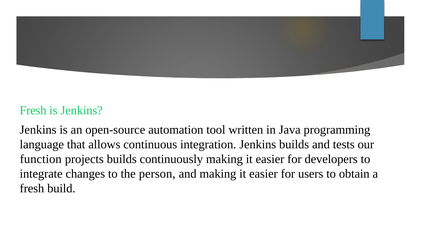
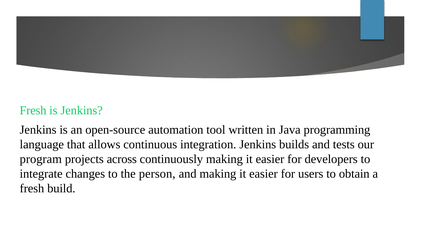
function: function -> program (41, 159)
projects builds: builds -> across (122, 159)
